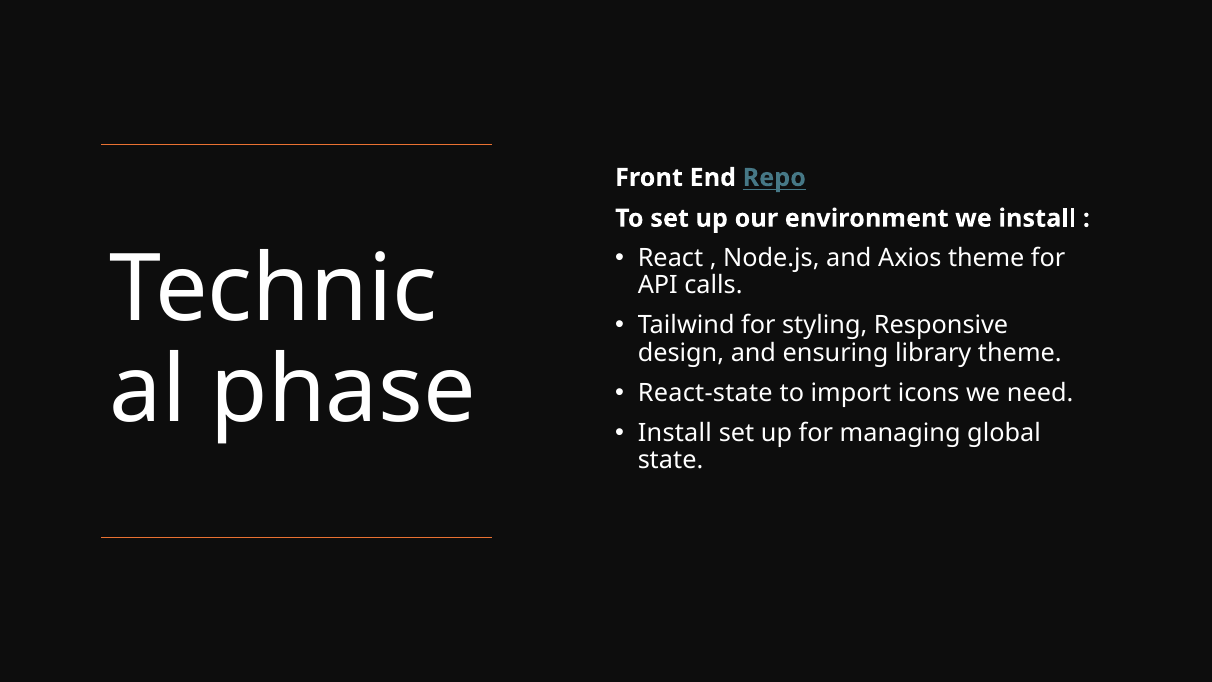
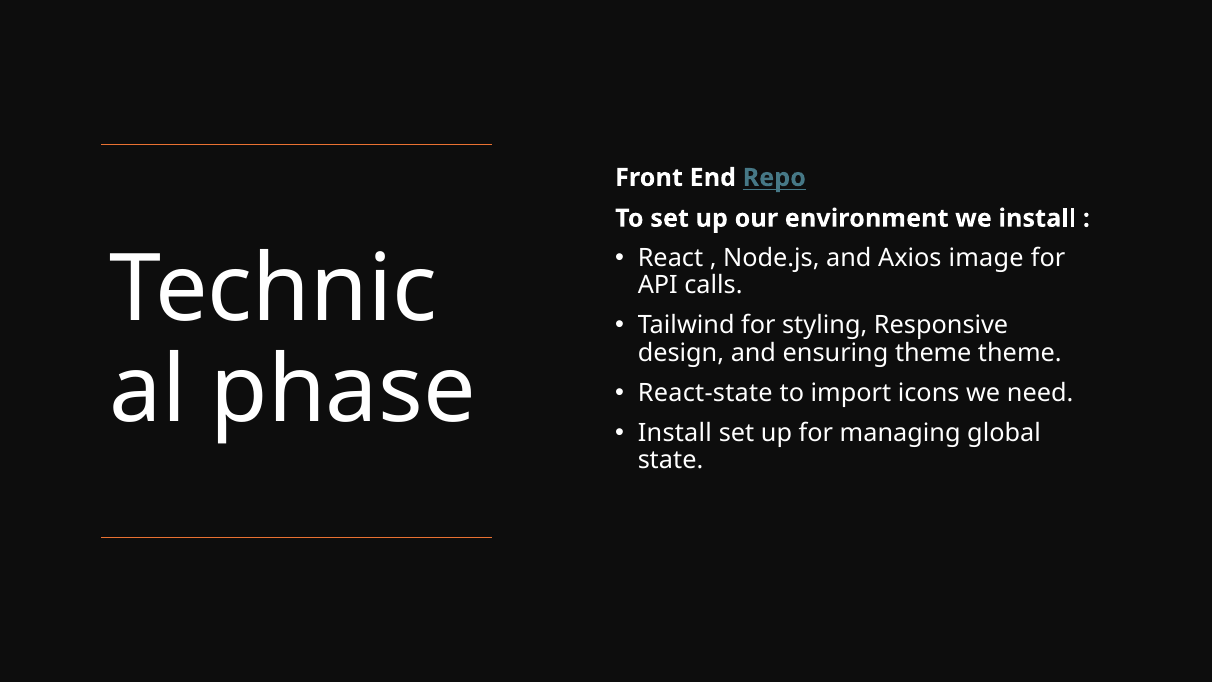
Axios theme: theme -> image (986, 258)
ensuring library: library -> theme (933, 353)
